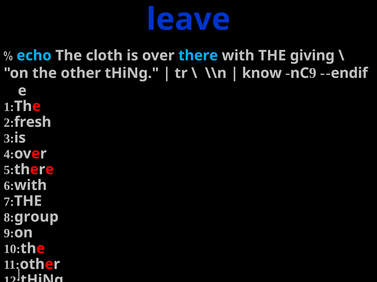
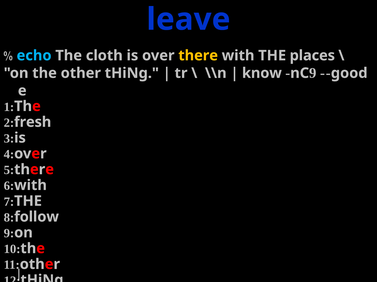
there colour: light blue -> yellow (198, 56)
giving: giving -> places (312, 56)
endif: endif -> good (349, 73)
group: group -> follow (37, 217)
